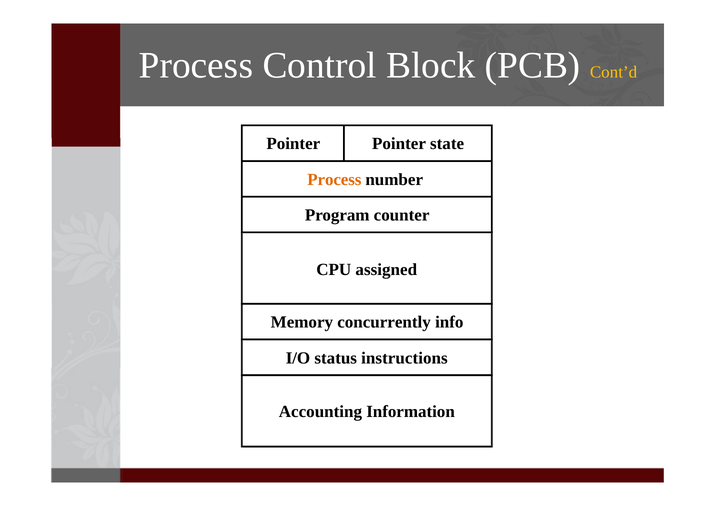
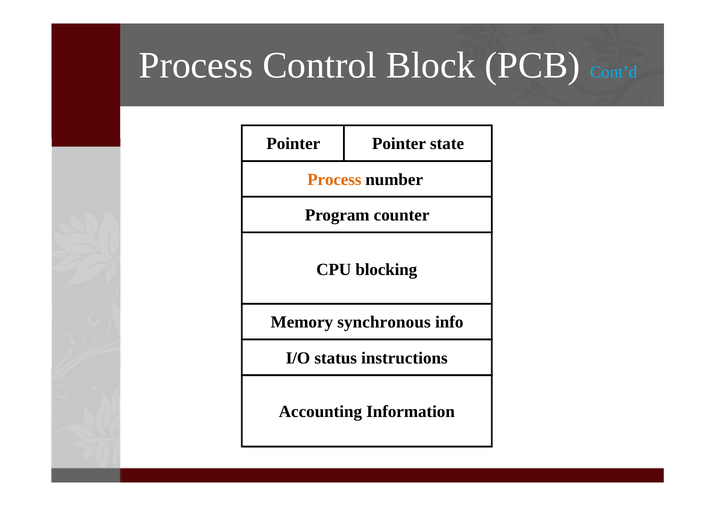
Cont’d colour: yellow -> light blue (614, 72)
assigned: assigned -> blocking (386, 270)
concurrently: concurrently -> synchronous (384, 322)
